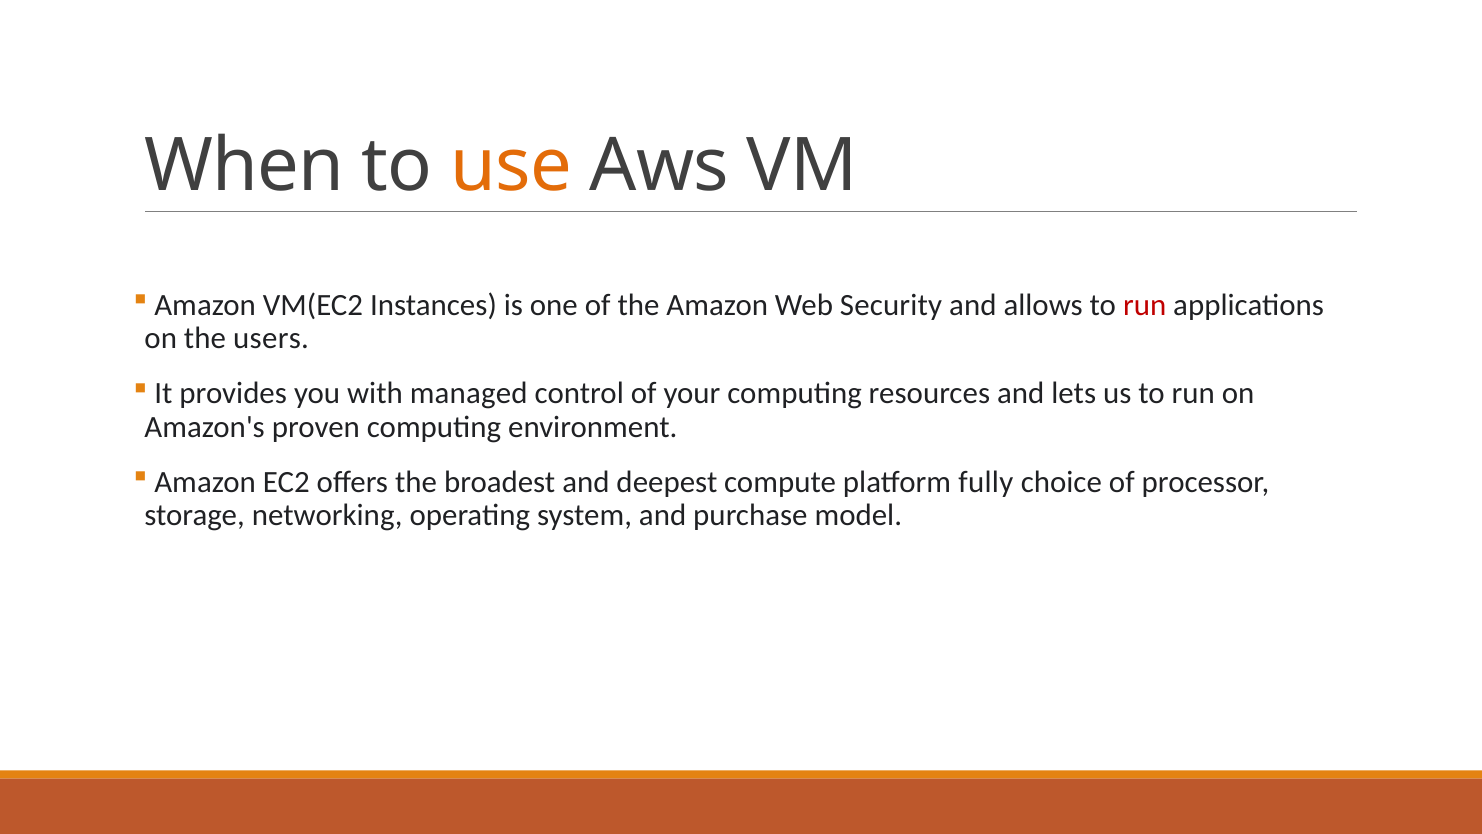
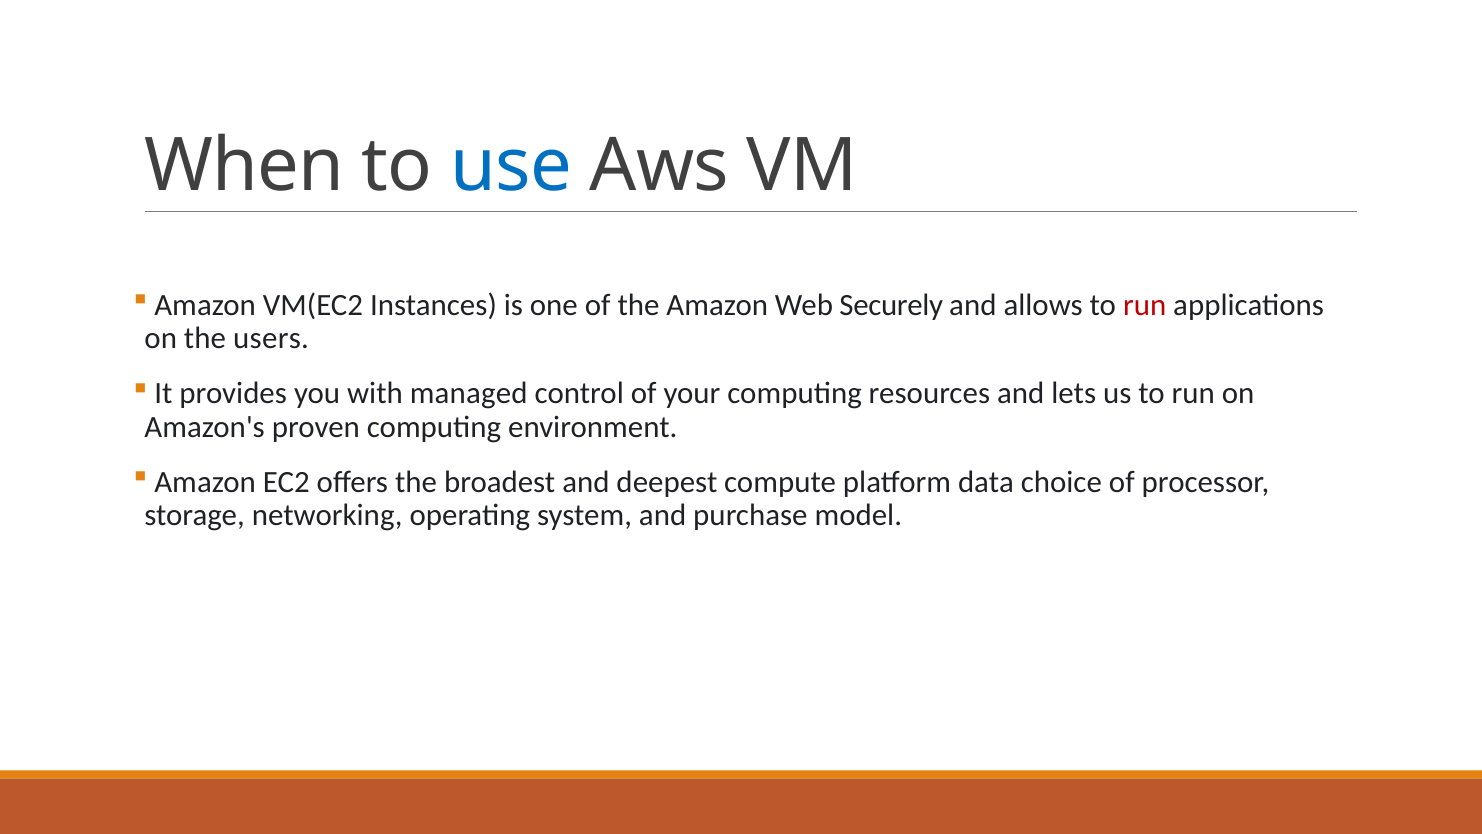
use colour: orange -> blue (511, 166)
Security: Security -> Securely (891, 305)
fully: fully -> data (986, 482)
